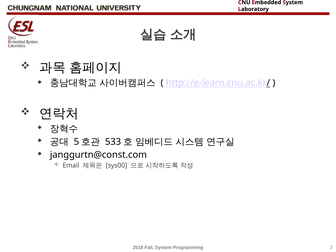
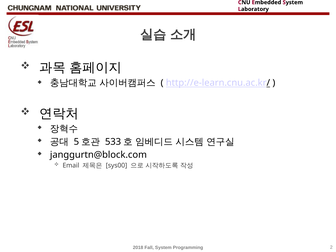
janggurtn@const.com: janggurtn@const.com -> janggurtn@block.com (98, 155)
